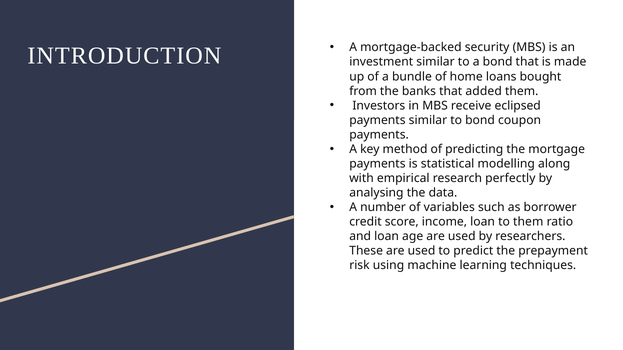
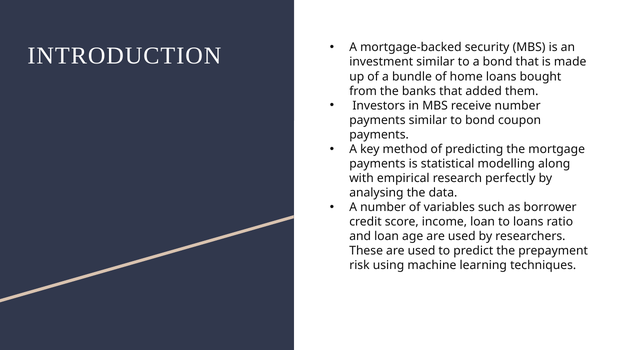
receive eclipsed: eclipsed -> number (518, 106)
to them: them -> loans (528, 222)
